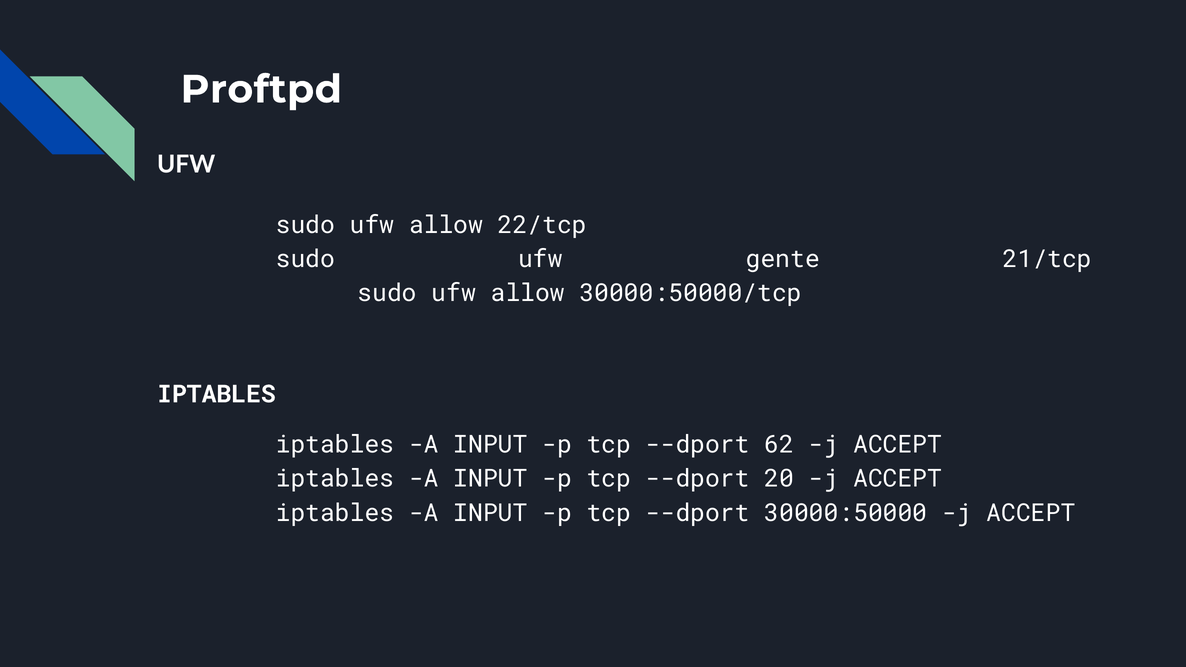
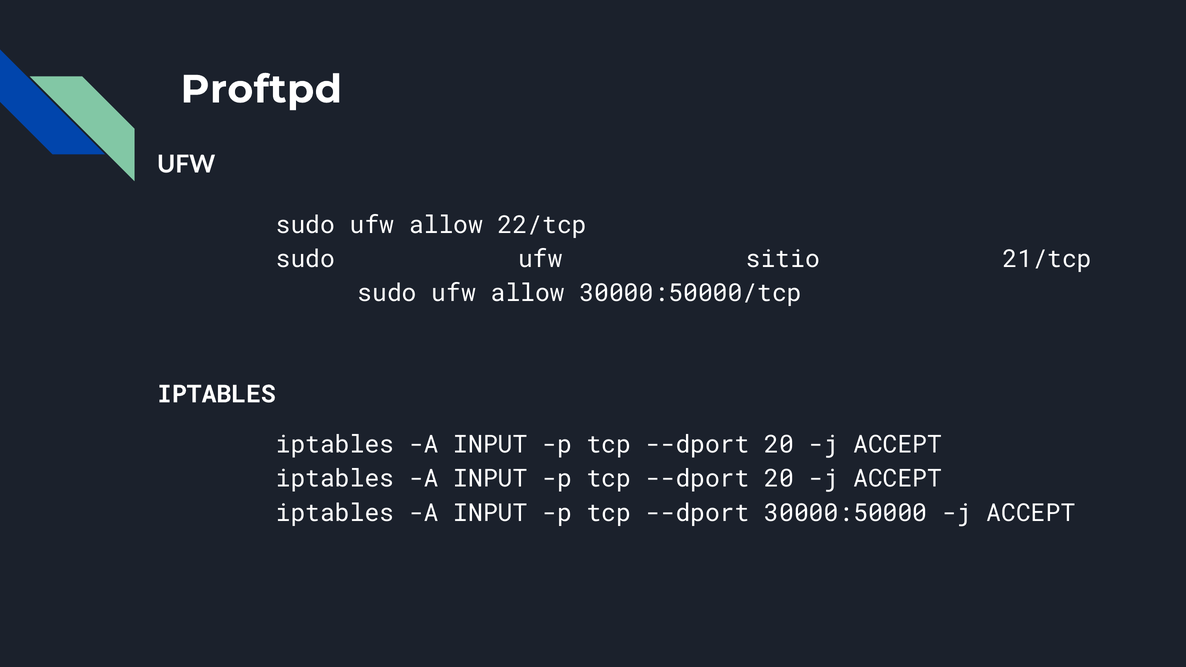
gente: gente -> sitio (783, 259)
62: 62 -> 20 (779, 445)
